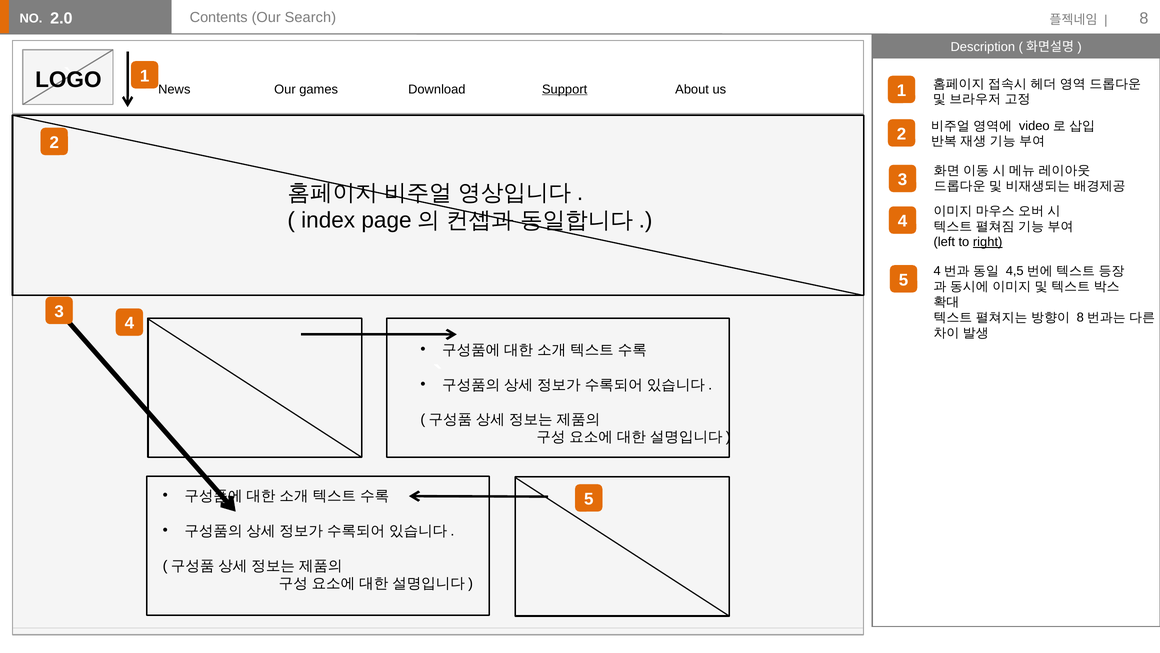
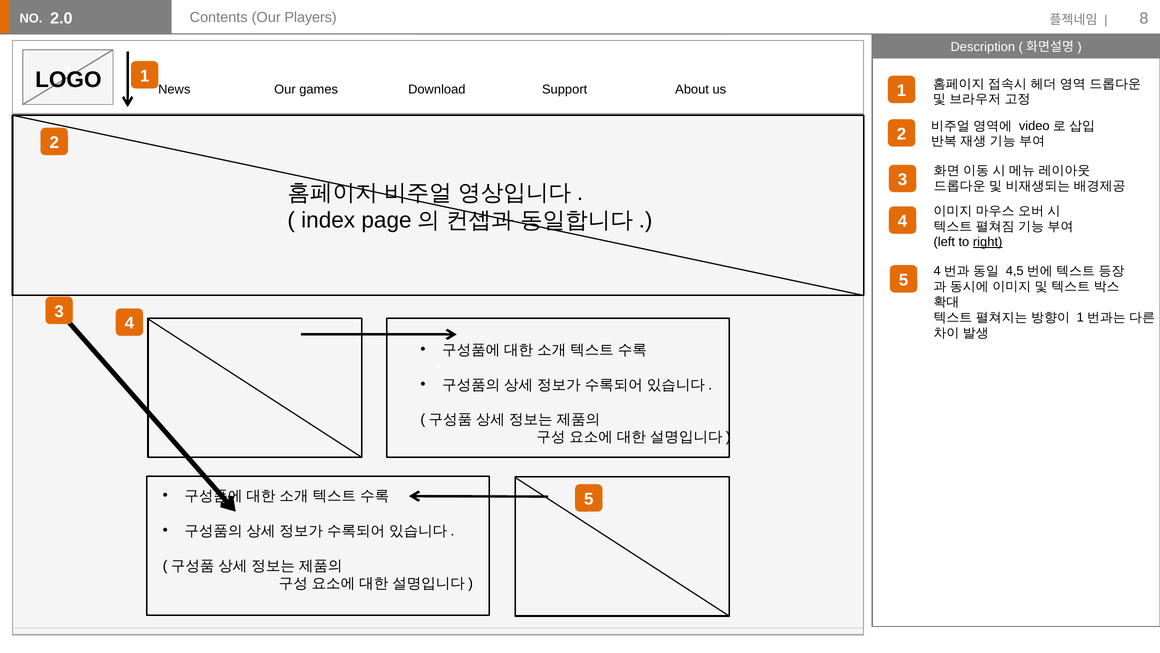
Search: Search -> Players (311, 18)
Support underline: present -> none (565, 89)
8: 8 -> 1 (1080, 317)
